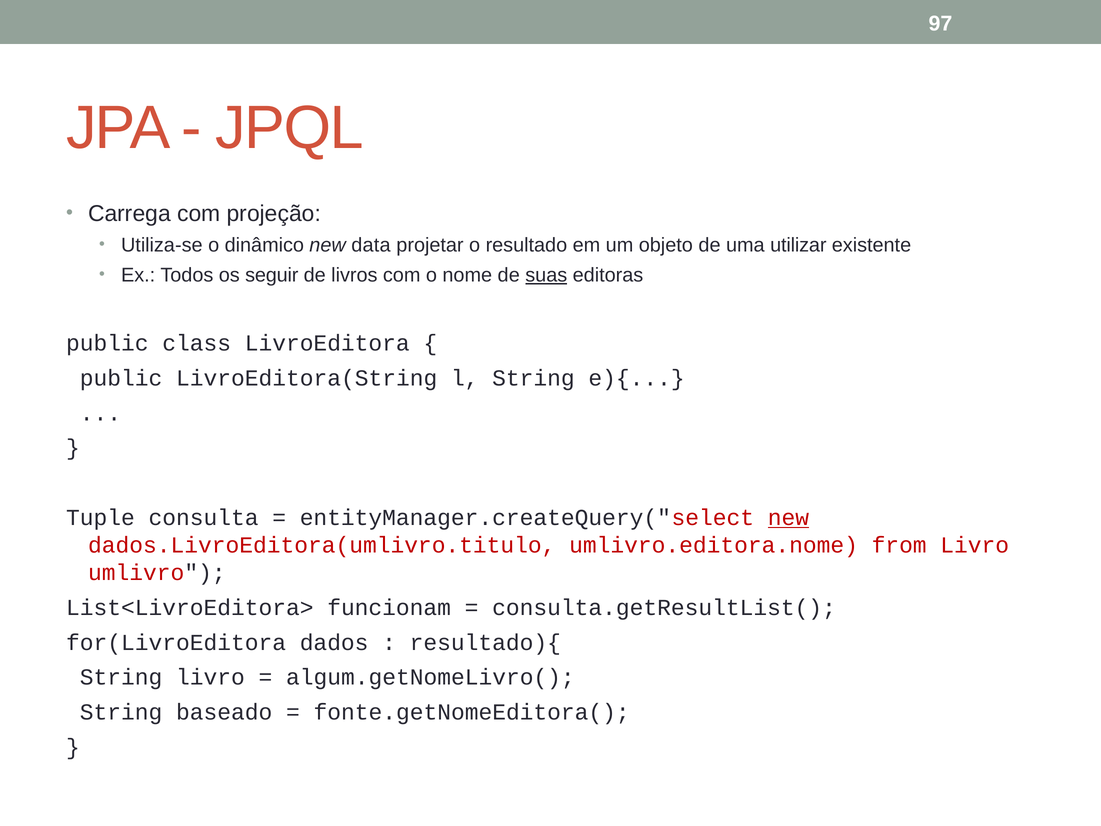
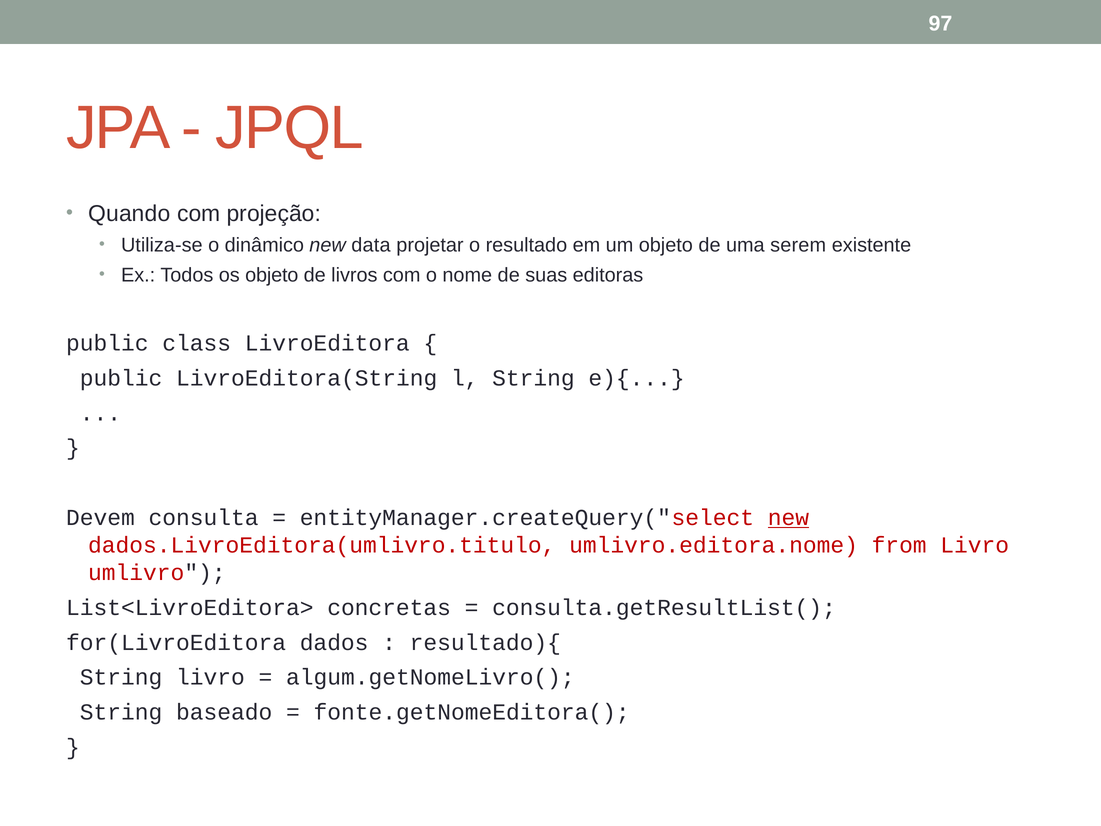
Carrega: Carrega -> Quando (129, 214)
utilizar: utilizar -> serem (798, 245)
os seguir: seguir -> objeto (272, 275)
suas underline: present -> none (546, 275)
Tuple: Tuple -> Devem (100, 517)
funcionam: funcionam -> concretas (389, 607)
